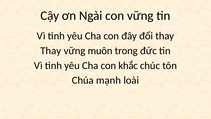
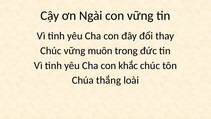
Thay: Thay -> Chúc (51, 51)
mạnh: mạnh -> thắng (109, 80)
